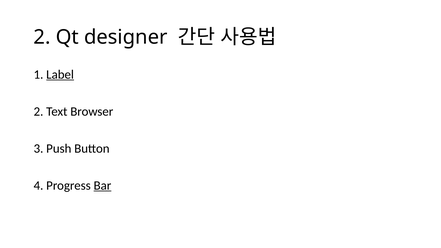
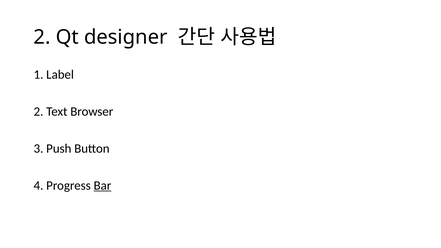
Label underline: present -> none (60, 75)
